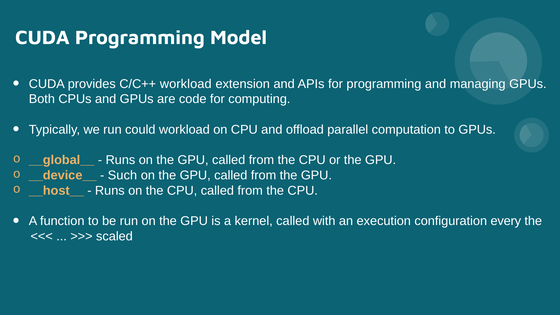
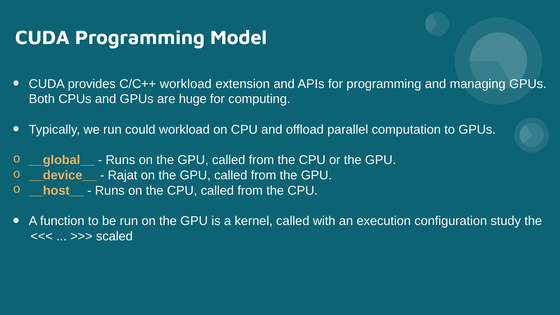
code: code -> huge (193, 99)
Such: Such -> Rajat (123, 175)
every: every -> study (506, 221)
